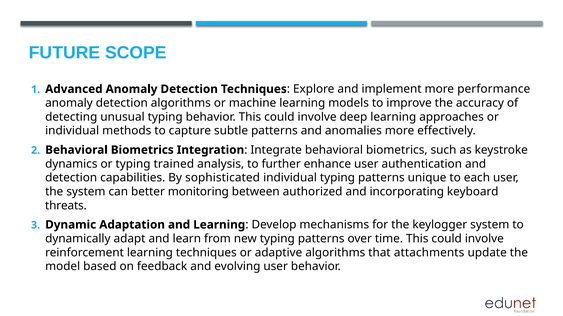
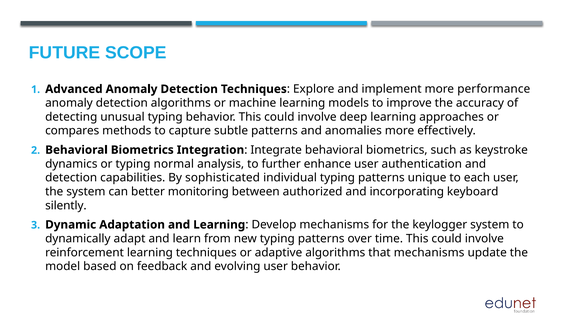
individual: individual -> compares (72, 131)
trained: trained -> normal (174, 164)
threats: threats -> silently (66, 206)
that attachments: attachments -> mechanisms (429, 253)
